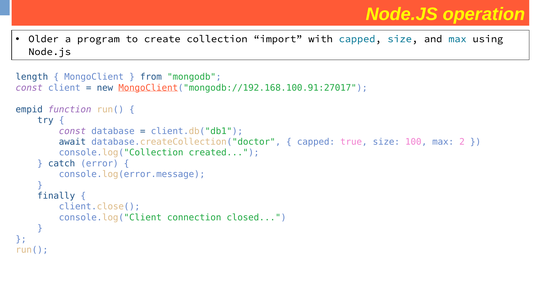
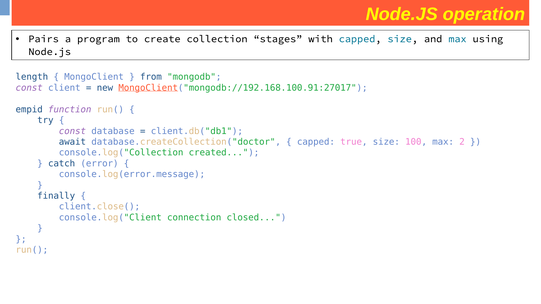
Older: Older -> Pairs (44, 39)
import: import -> stages (278, 39)
